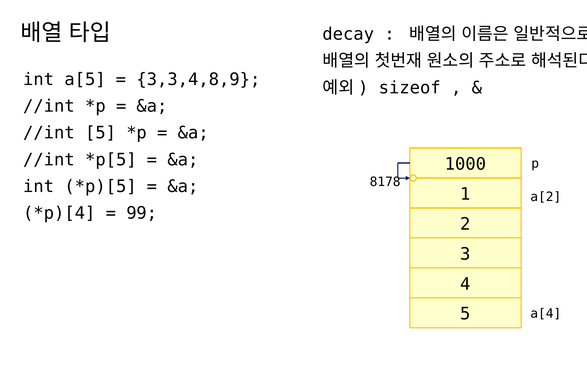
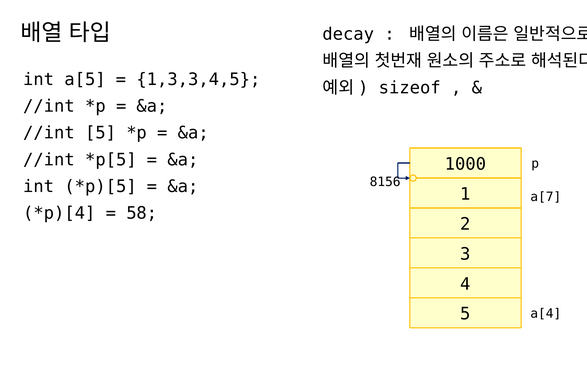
3,3,4,8,9: 3,3,4,8,9 -> 1,3,3,4,5 (199, 79)
8178: 8178 -> 8156 (385, 182)
a[2: a[2 -> a[7 (546, 197)
99: 99 -> 58 (142, 213)
